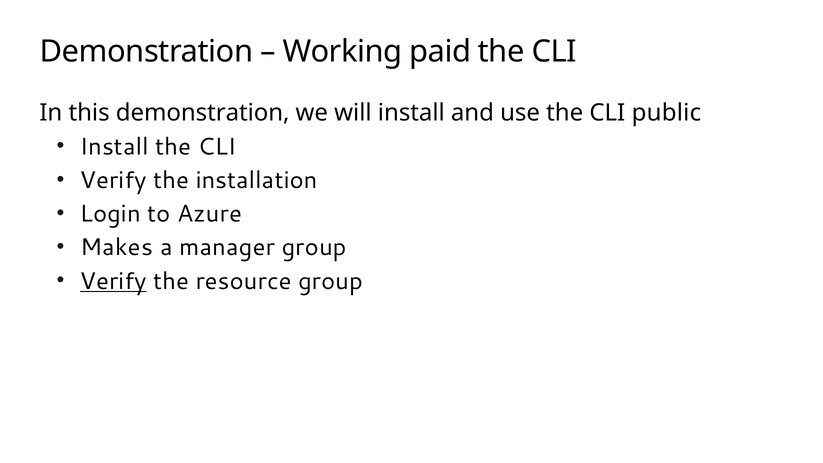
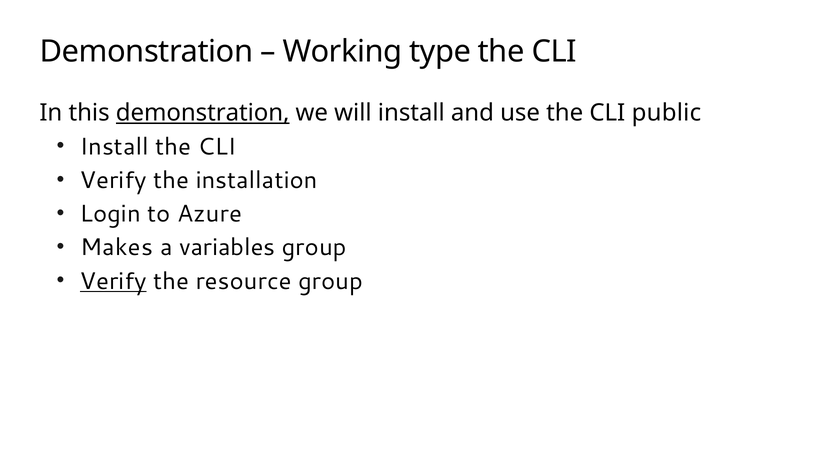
paid: paid -> type (440, 52)
demonstration underline: none -> present (203, 113)
manager: manager -> variables (227, 247)
